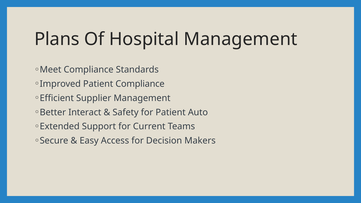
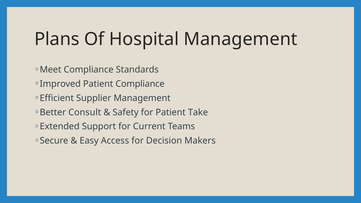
Interact: Interact -> Consult (85, 112)
Auto: Auto -> Take (198, 112)
